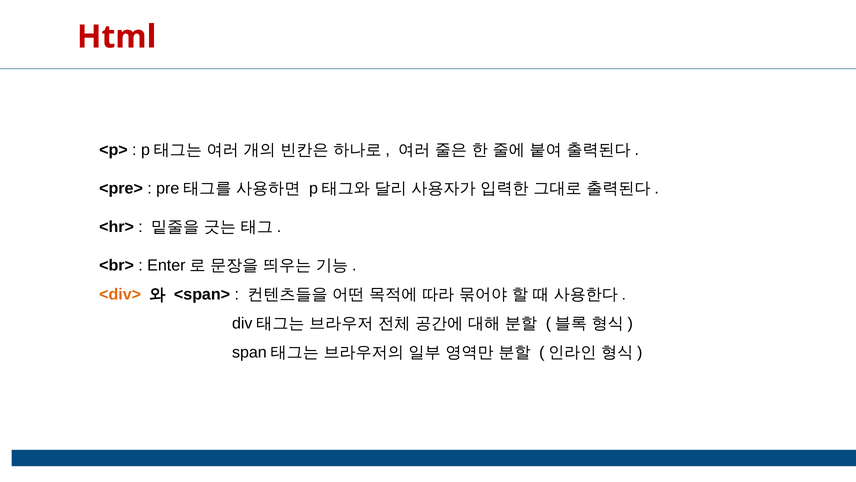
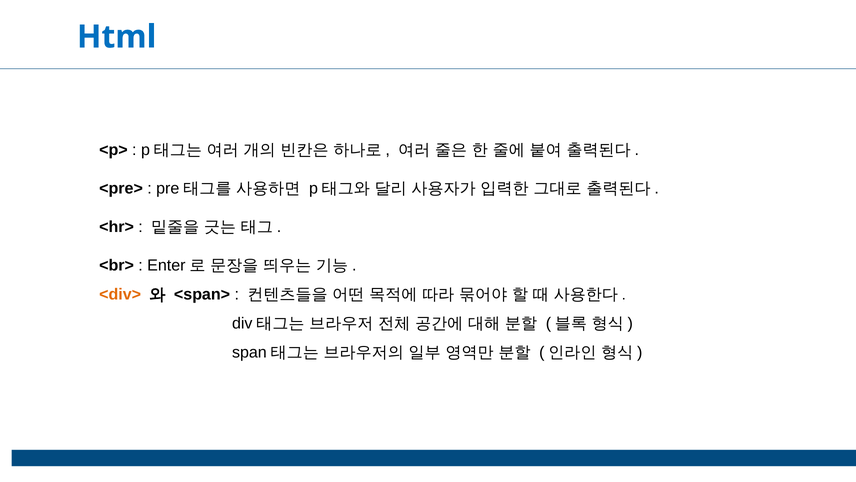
Html colour: red -> blue (117, 37)
